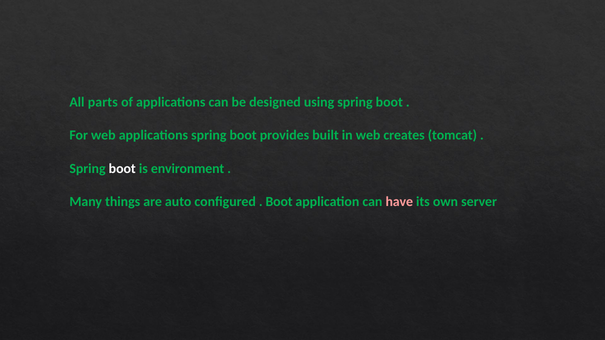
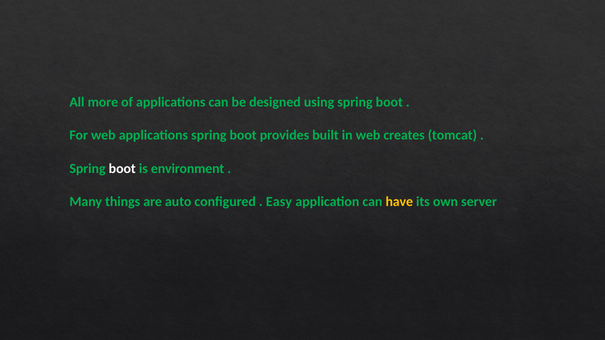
parts: parts -> more (103, 102)
Boot: Boot -> Easy (279, 202)
have colour: pink -> yellow (399, 202)
